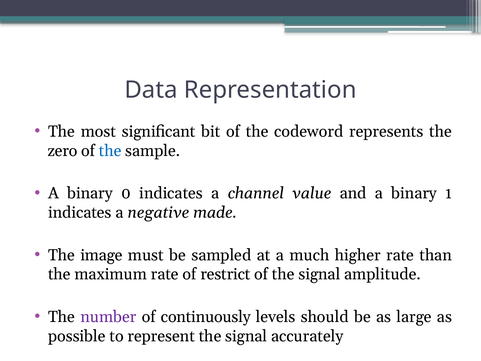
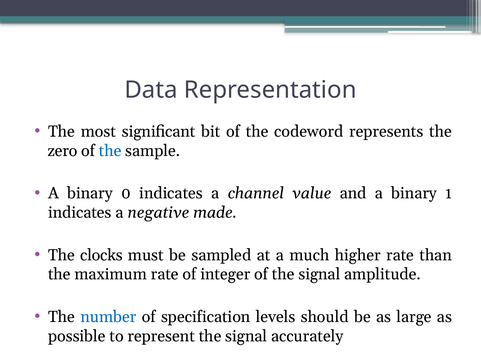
image: image -> clocks (102, 255)
restrict: restrict -> integer (225, 274)
number colour: purple -> blue (108, 317)
continuously: continuously -> specification (206, 317)
